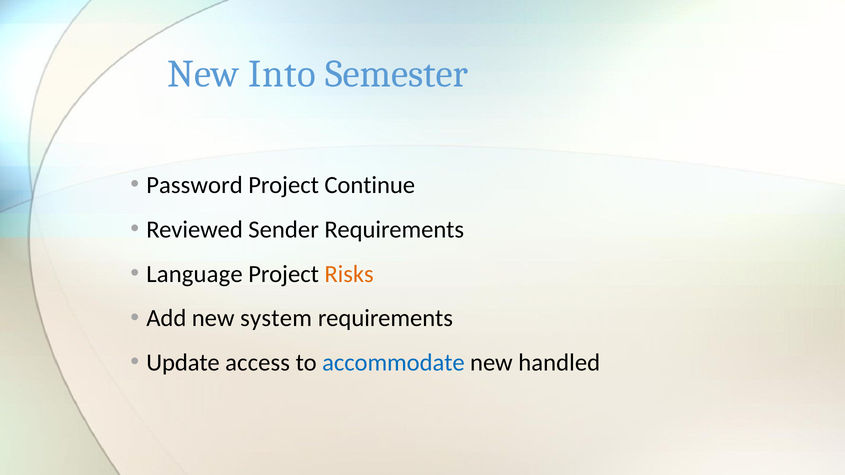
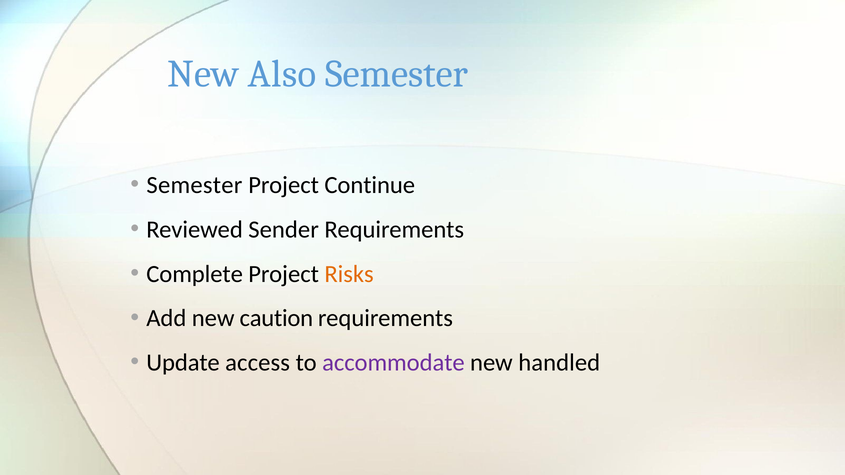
Into: Into -> Also (282, 74)
Password: Password -> Semester (194, 185)
Language: Language -> Complete (195, 274)
system: system -> caution (276, 318)
accommodate colour: blue -> purple (393, 363)
